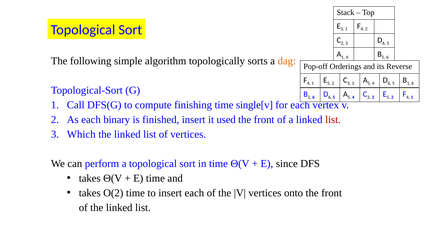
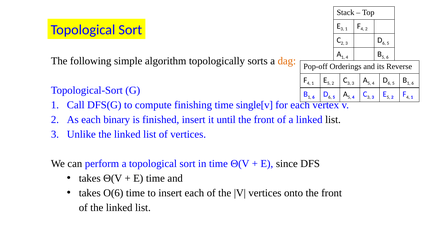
used: used -> until (226, 120)
list colour: red -> black (333, 120)
Which: Which -> Unlike (81, 134)
O(2: O(2 -> O(6 (113, 193)
